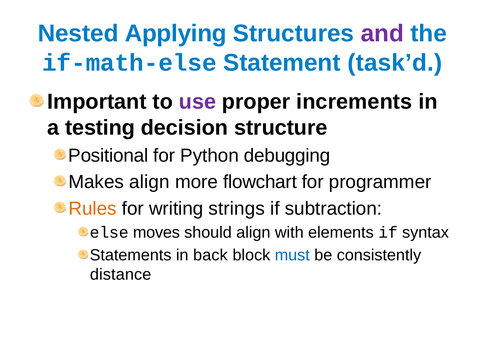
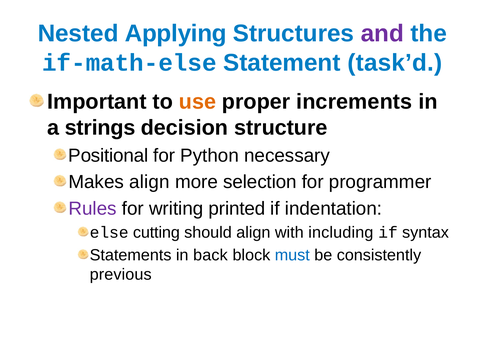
use colour: purple -> orange (197, 102)
testing: testing -> strings (100, 128)
debugging: debugging -> necessary (287, 155)
flowchart: flowchart -> selection (260, 182)
Rules colour: orange -> purple (93, 208)
strings: strings -> printed (237, 208)
subtraction: subtraction -> indentation (333, 208)
moves: moves -> cutting (156, 232)
elements: elements -> including (341, 232)
distance: distance -> previous (121, 274)
